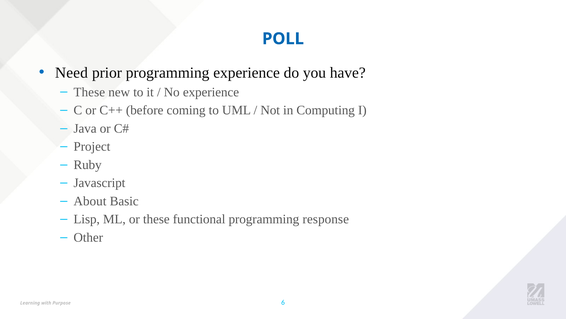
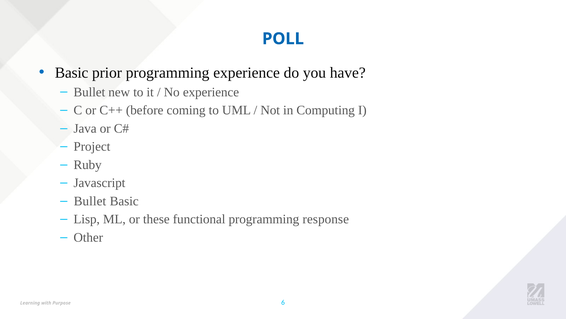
Need: Need -> Basic (72, 73)
These: These -> Bullet (89, 92)
About: About -> Bullet (90, 201)
